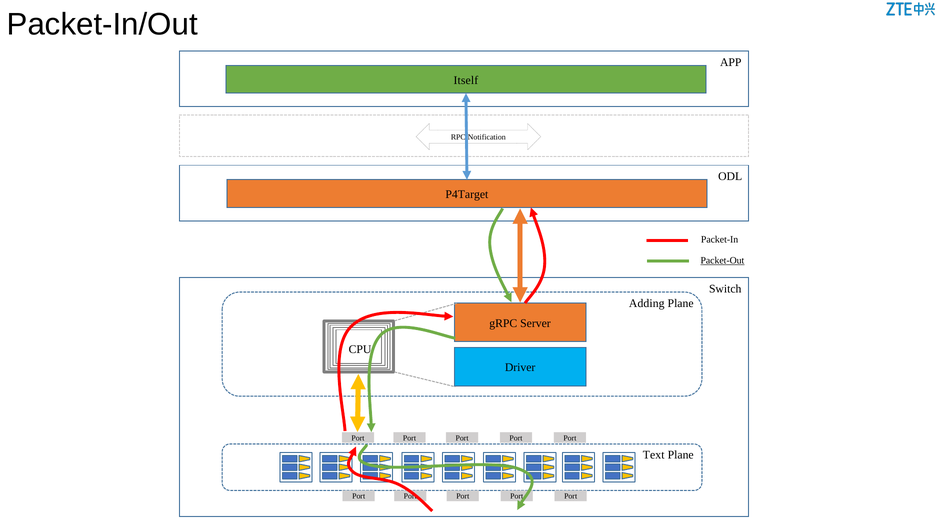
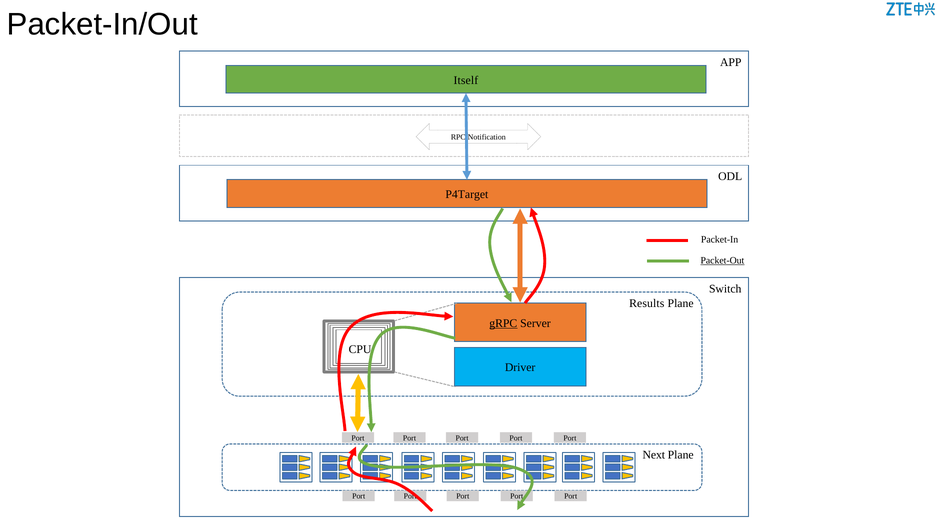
Adding: Adding -> Results (647, 304)
gRPC underline: none -> present (503, 324)
Text: Text -> Next (654, 455)
